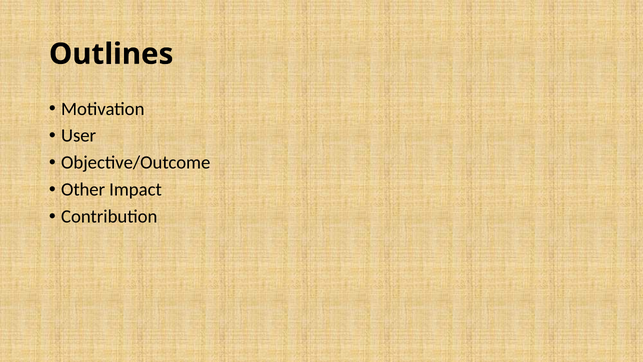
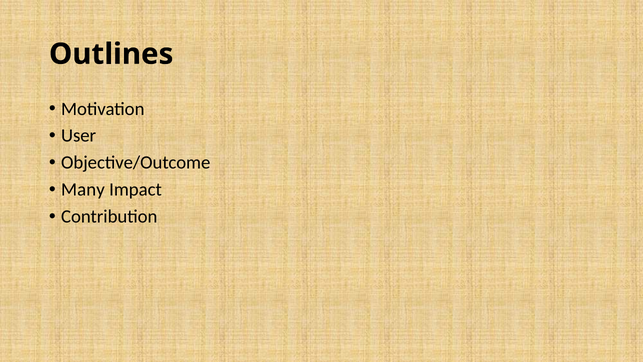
Other: Other -> Many (83, 190)
